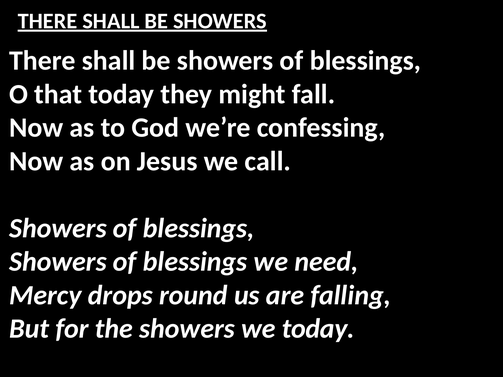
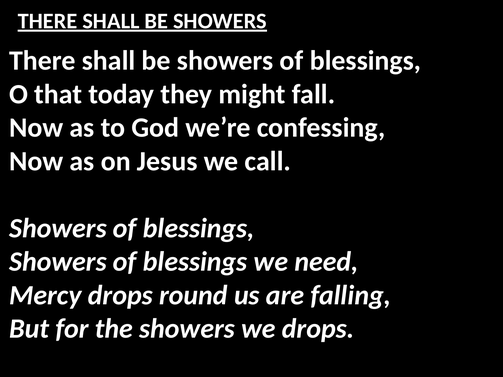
we today: today -> drops (318, 329)
